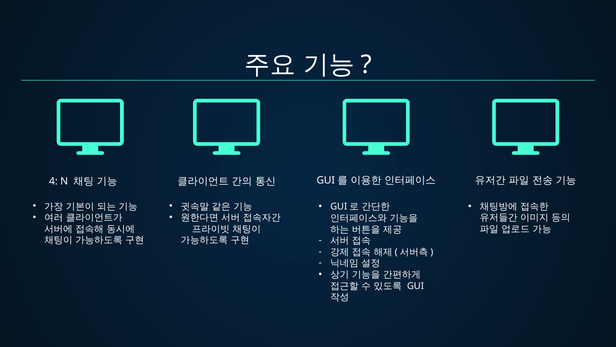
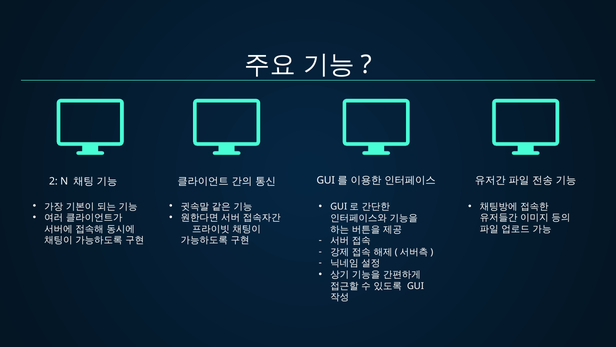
4: 4 -> 2 (53, 181)
